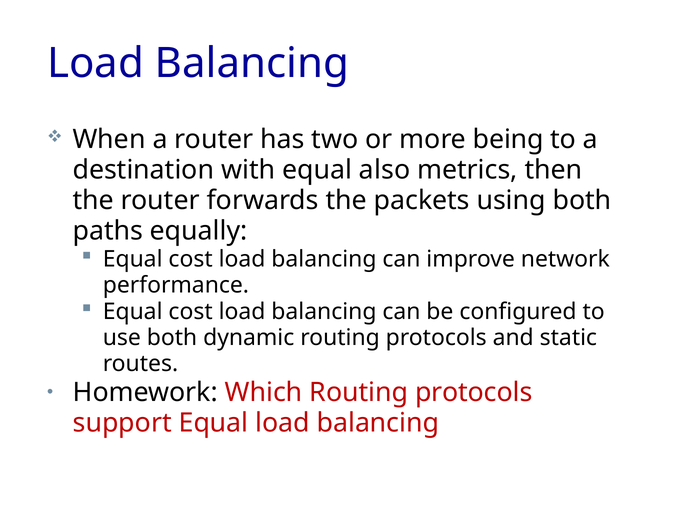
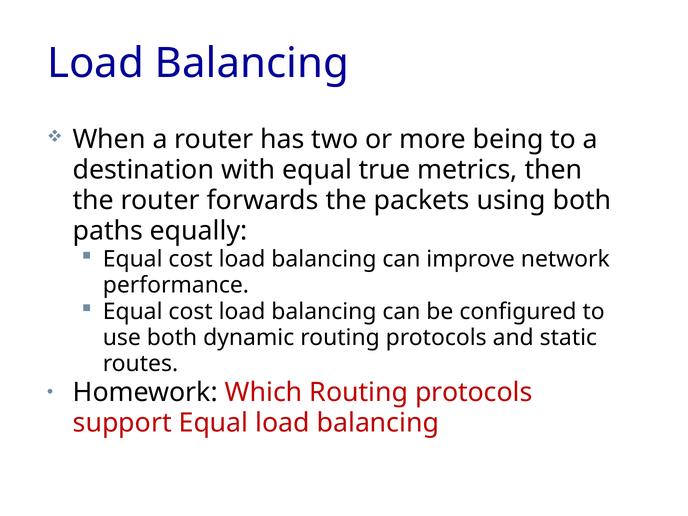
also: also -> true (385, 170)
